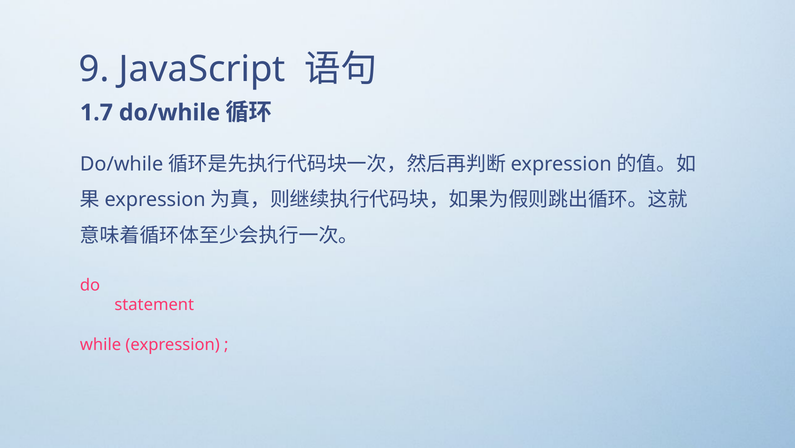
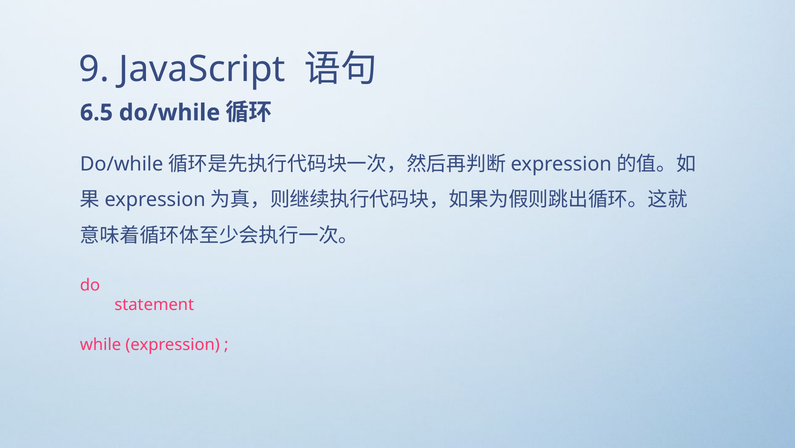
1.7: 1.7 -> 6.5 (96, 112)
